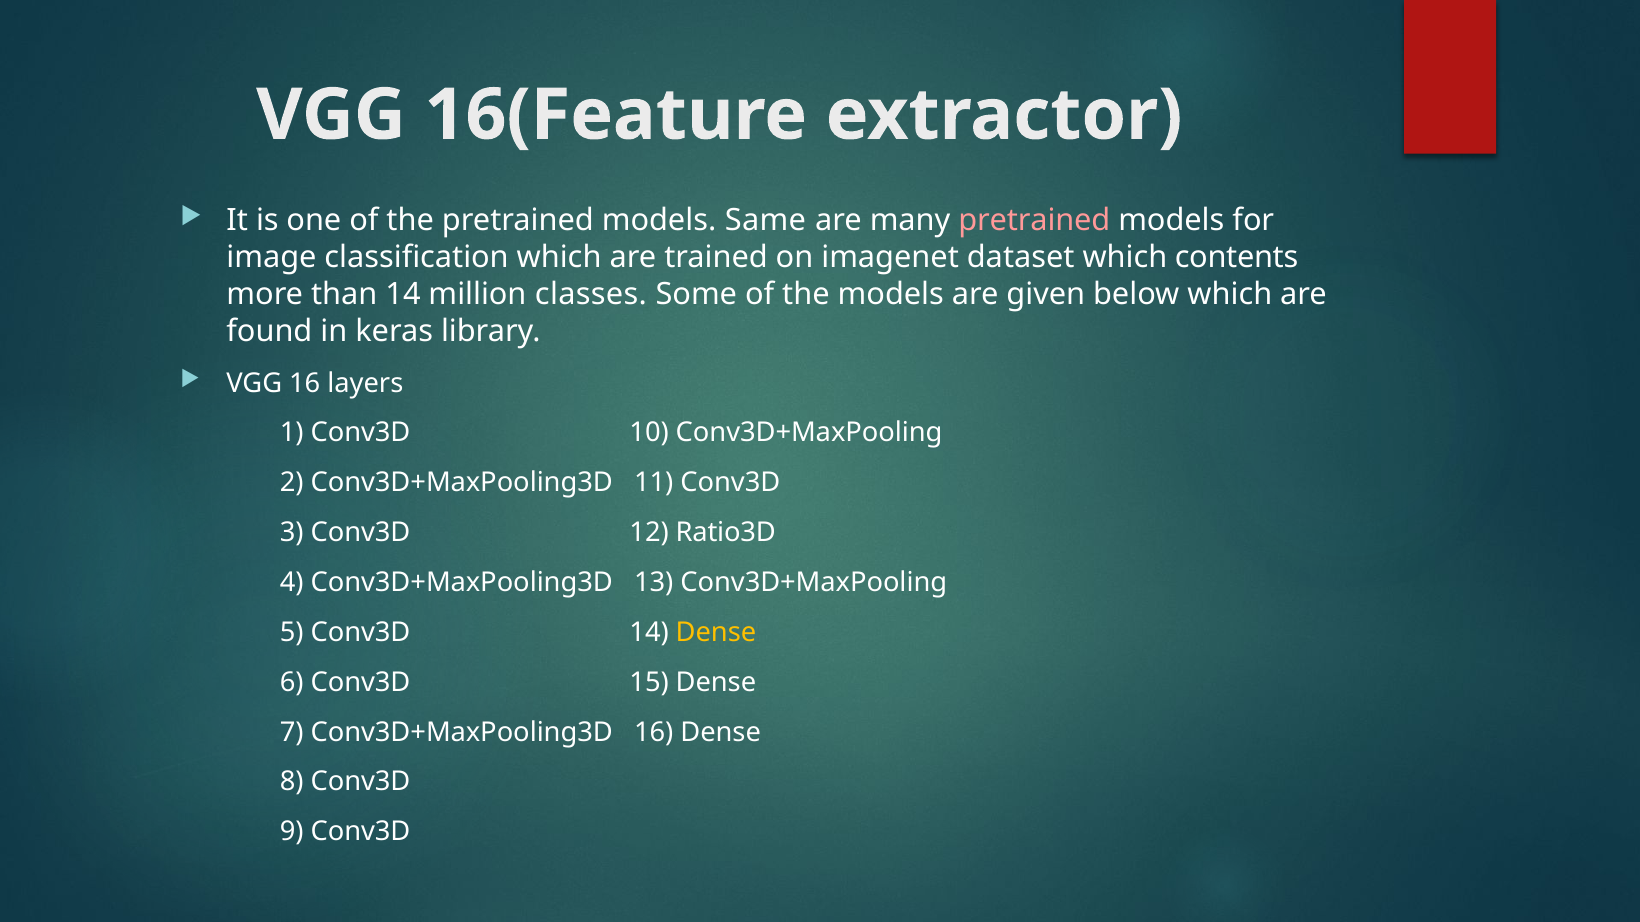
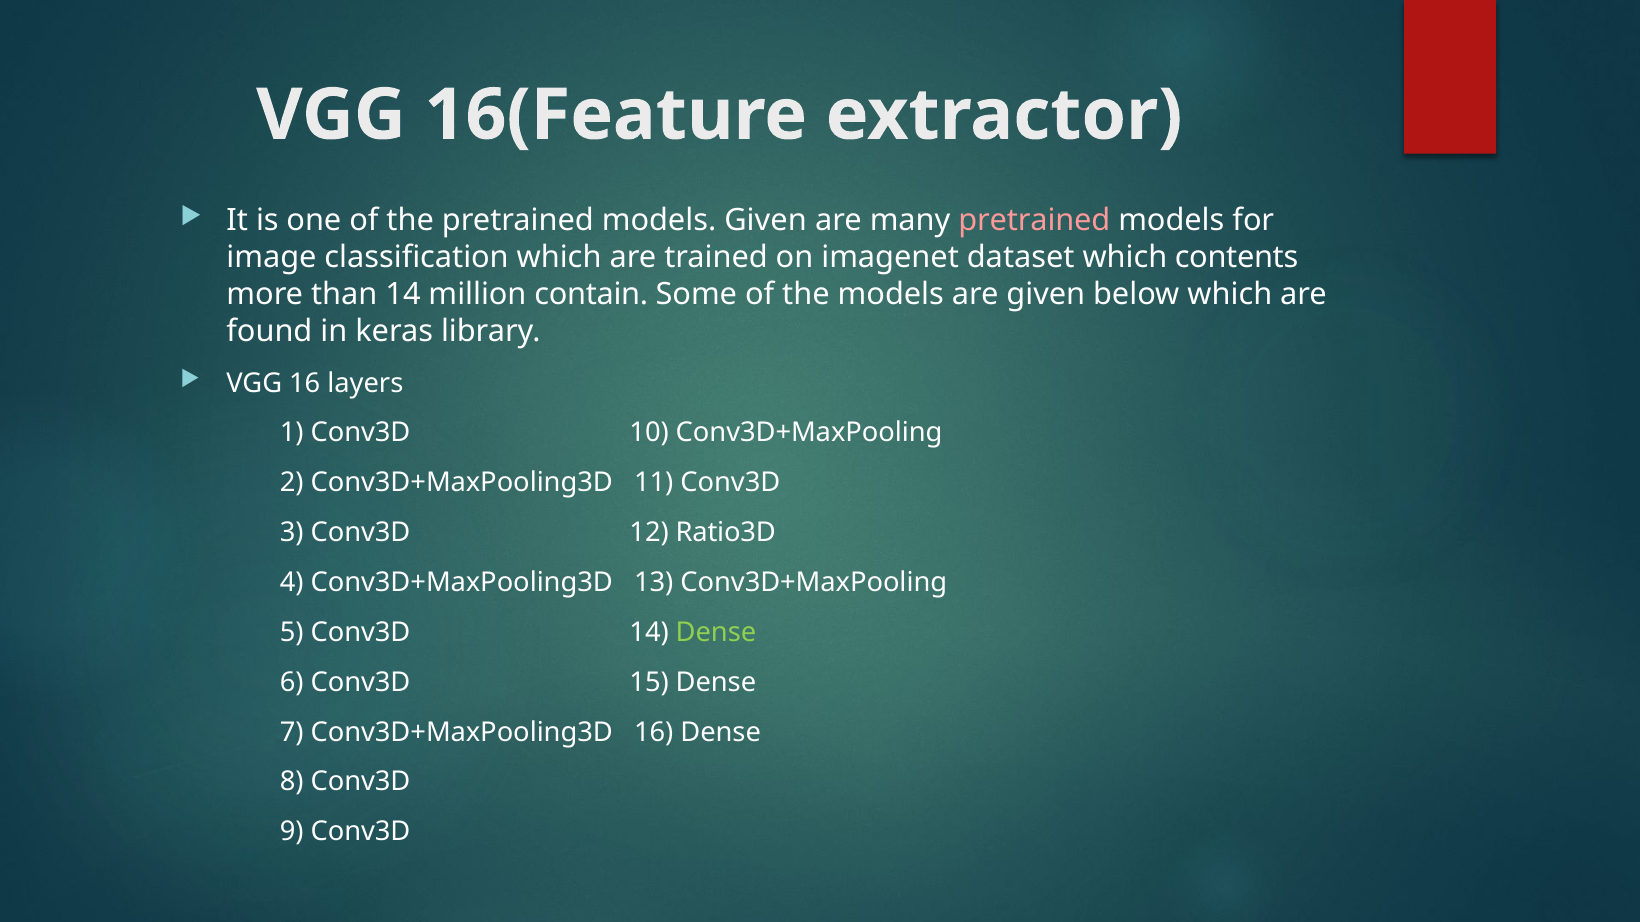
models Same: Same -> Given (766, 221)
classes: classes -> contain (591, 295)
Dense colour: yellow -> light green (716, 633)
